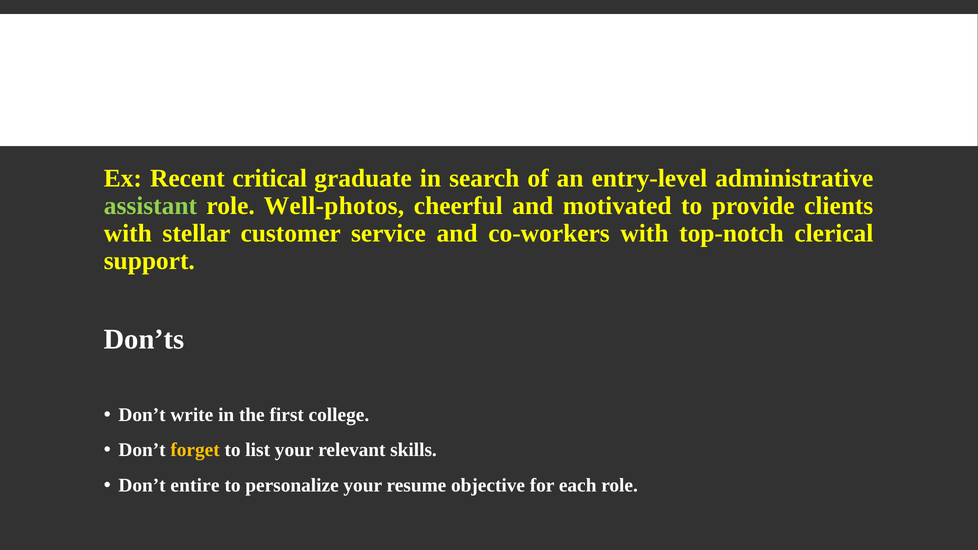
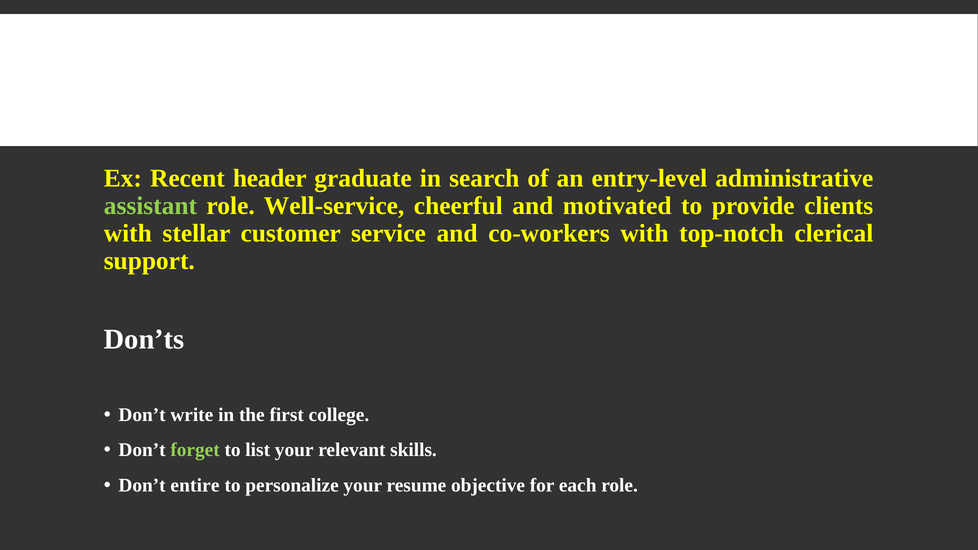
critical: critical -> header (270, 179)
Well-photos: Well-photos -> Well-service (334, 206)
forget colour: yellow -> light green (195, 450)
